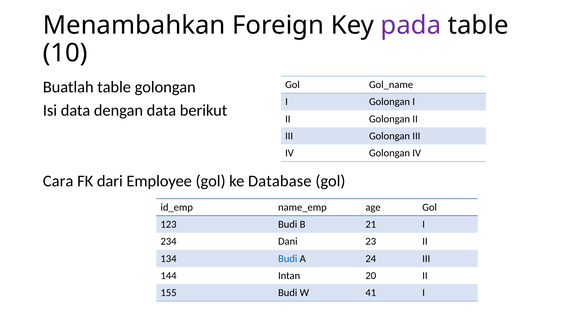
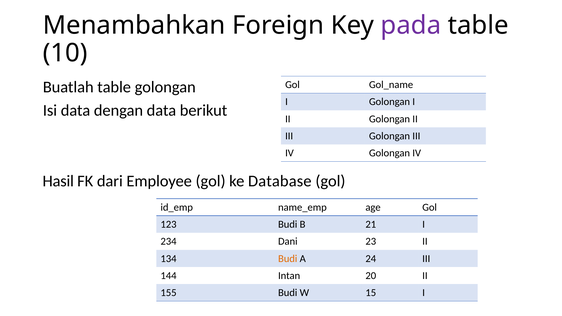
Cara: Cara -> Hasil (58, 181)
Budi colour: blue -> orange (288, 259)
41: 41 -> 15 (371, 293)
